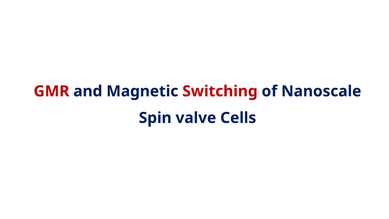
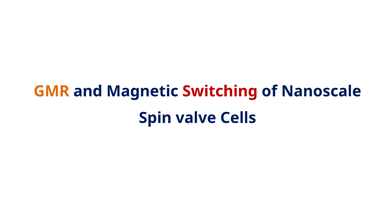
GMR colour: red -> orange (51, 91)
